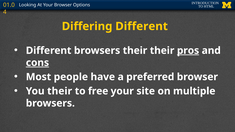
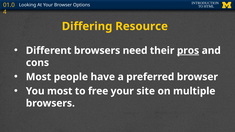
Differing Different: Different -> Resource (142, 26)
browsers their: their -> need (135, 51)
cons underline: present -> none (37, 63)
You their: their -> most (60, 91)
